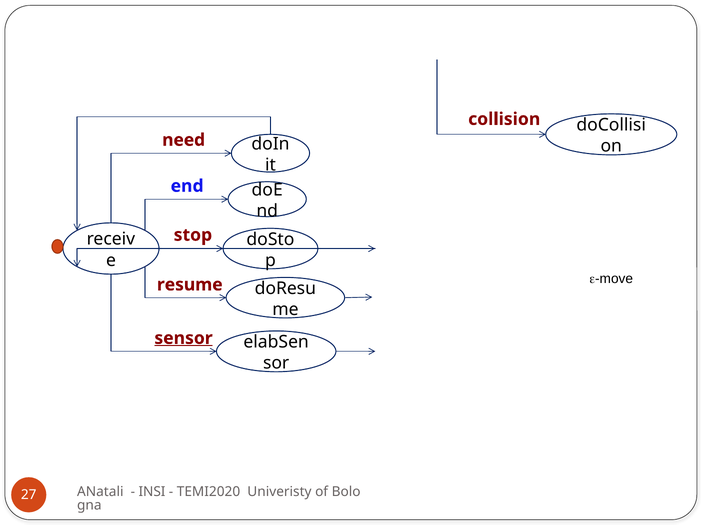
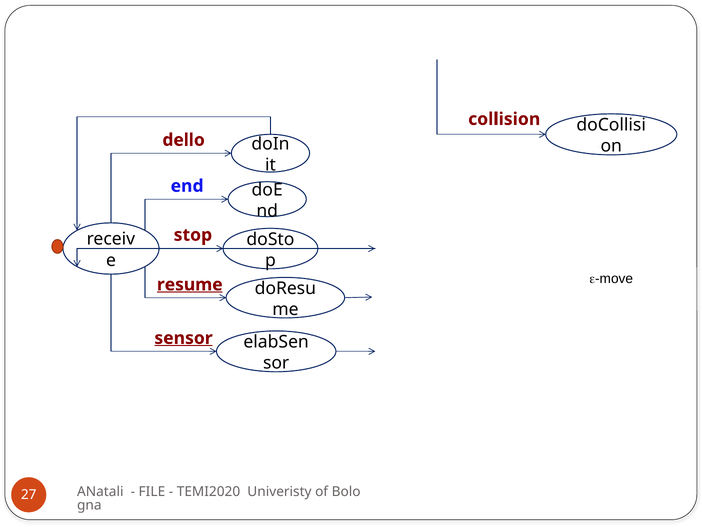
need: need -> dello (184, 140)
resume underline: none -> present (190, 284)
INSI: INSI -> FILE (152, 491)
